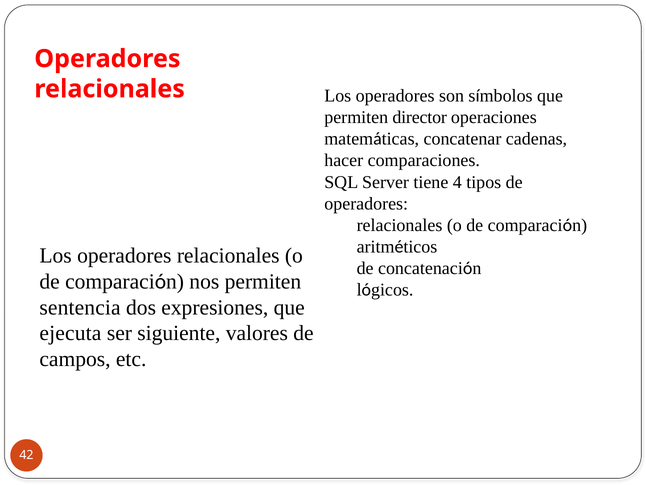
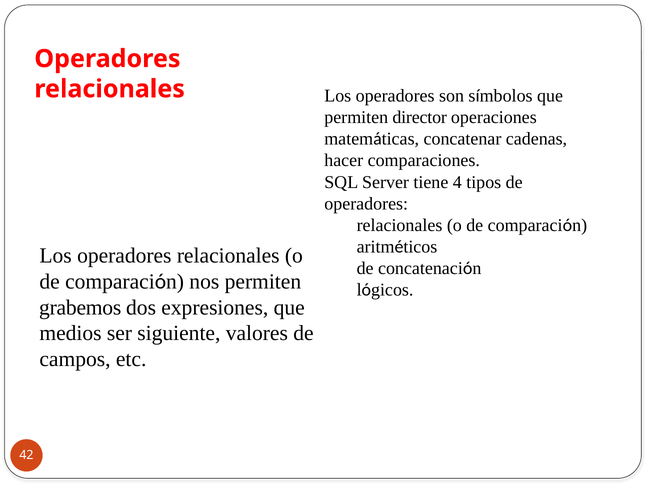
sentencia: sentencia -> grabemos (80, 307)
ejecuta: ejecuta -> medios (71, 333)
